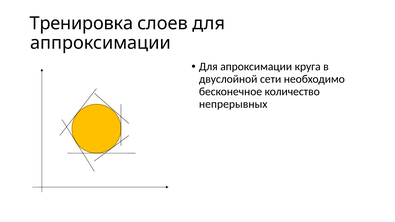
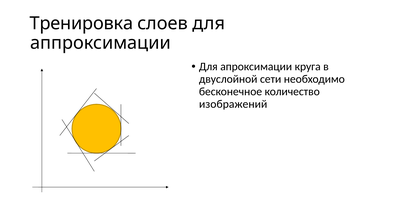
непрерывных: непрерывных -> изображений (233, 104)
